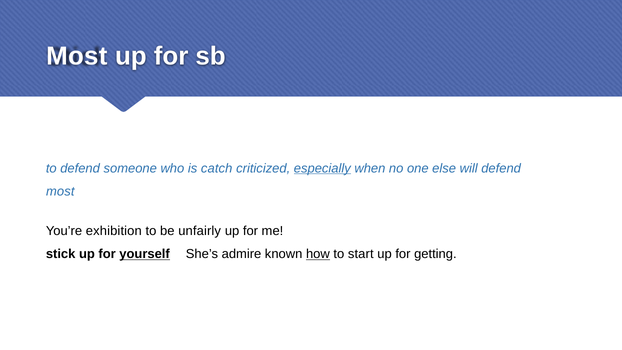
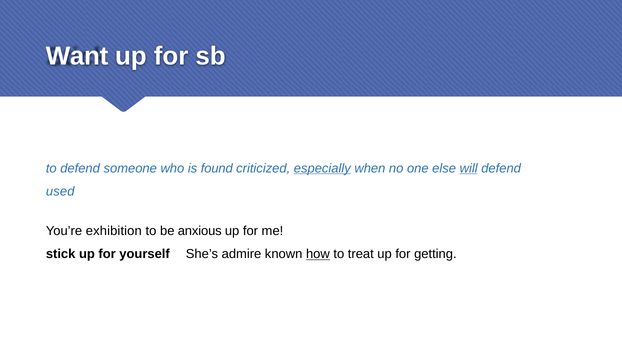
Most: Most -> Want (77, 56)
catch: catch -> found (217, 168)
will underline: none -> present (469, 168)
most: most -> used (60, 191)
unfairly: unfairly -> anxious (200, 231)
yourself underline: present -> none (145, 254)
start: start -> treat (361, 254)
